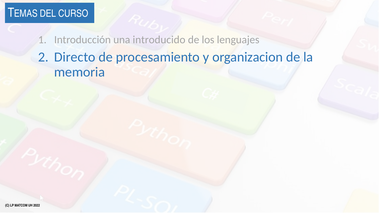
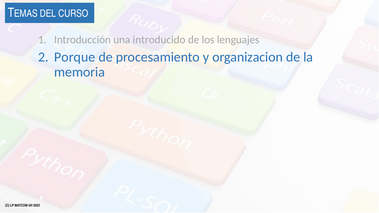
Directo: Directo -> Porque (75, 57)
